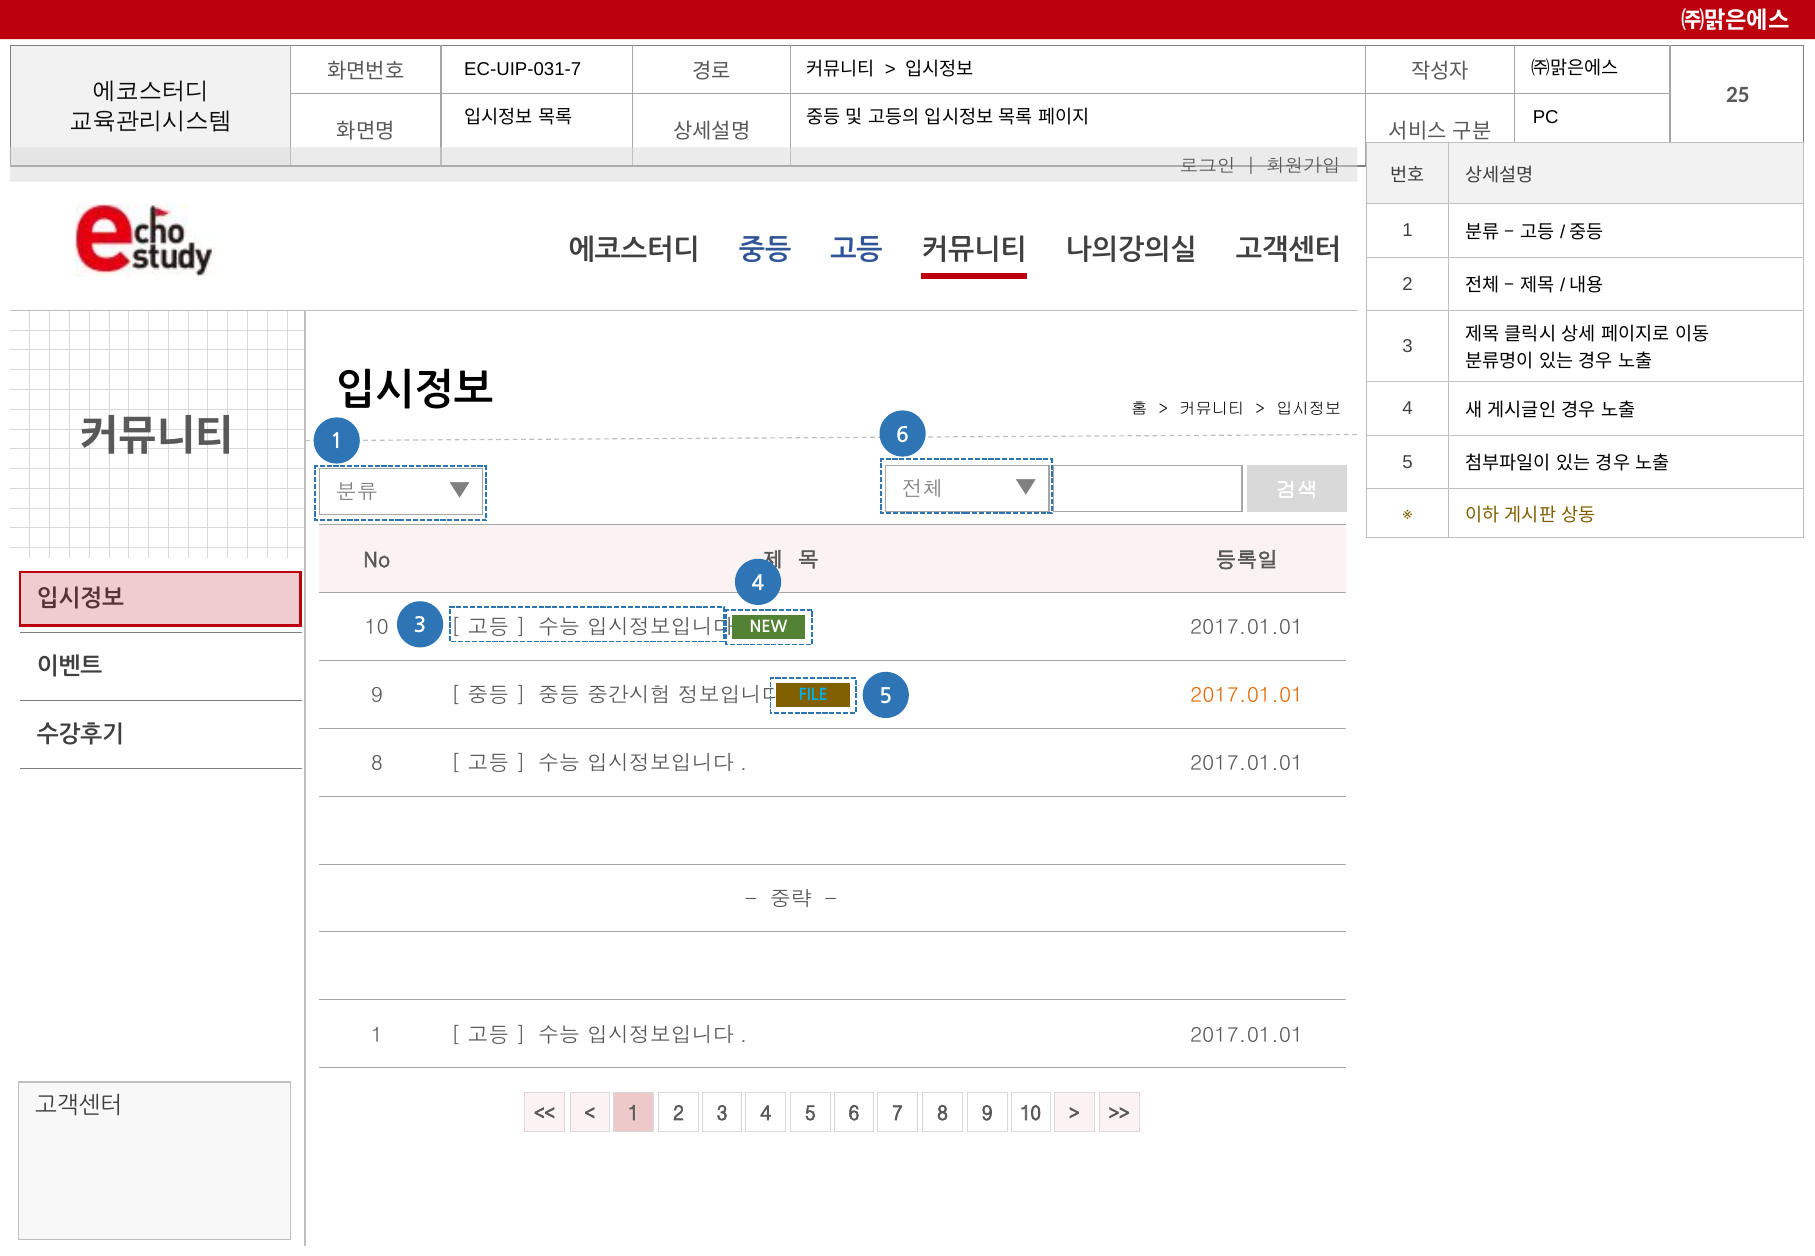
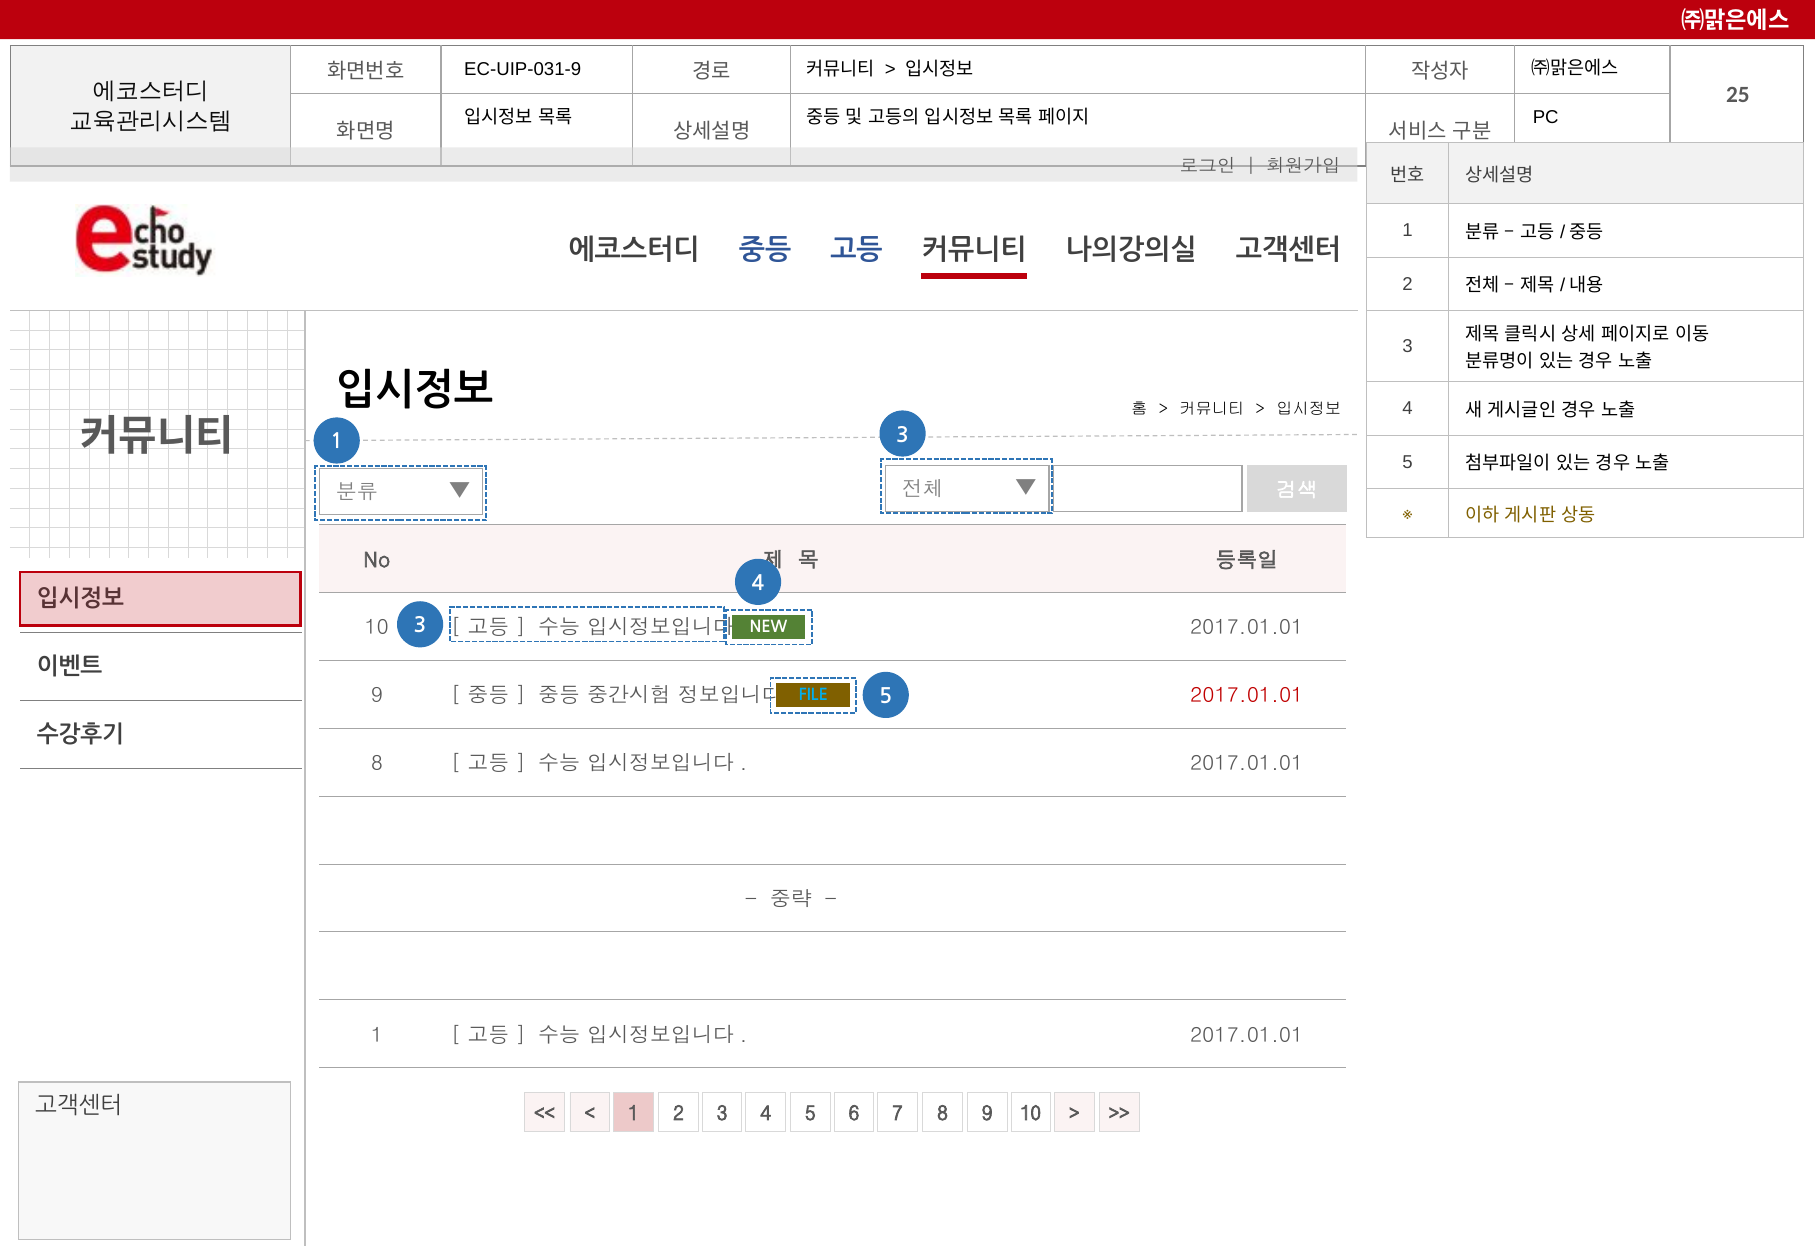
EC-UIP-031-7: EC-UIP-031-7 -> EC-UIP-031-9 (523, 69)
1 6: 6 -> 3 (903, 435)
2017.01.01 colour: orange -> red (1247, 696)
